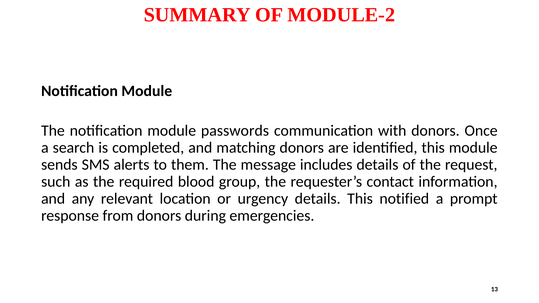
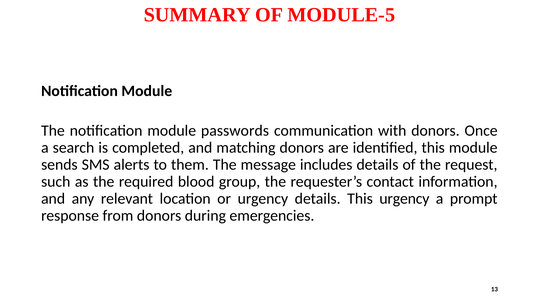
MODULE-2: MODULE-2 -> MODULE-5 (341, 15)
This notified: notified -> urgency (404, 199)
